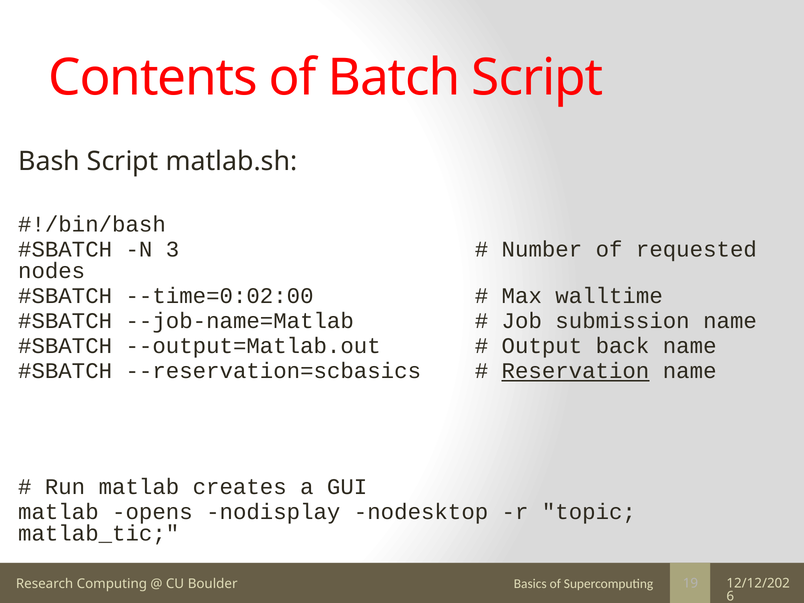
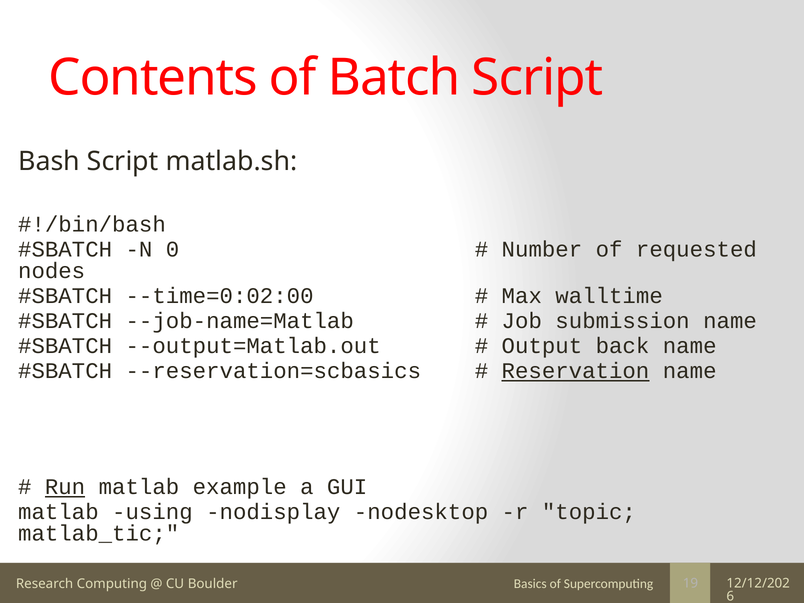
3: 3 -> 0 (173, 250)
Run underline: none -> present (65, 487)
creates: creates -> example (240, 487)
opens: opens -> using (152, 512)
